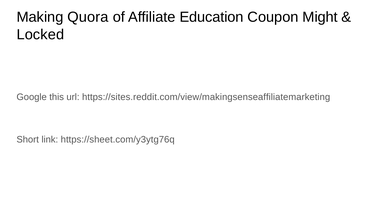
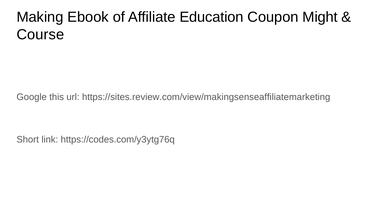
Quora: Quora -> Ebook (88, 17)
Locked: Locked -> Course (40, 35)
https://sites.reddit.com/view/makingsenseaffiliatemarketing: https://sites.reddit.com/view/makingsenseaffiliatemarketing -> https://sites.review.com/view/makingsenseaffiliatemarketing (206, 97)
https://sheet.com/y3ytg76q: https://sheet.com/y3ytg76q -> https://codes.com/y3ytg76q (118, 140)
